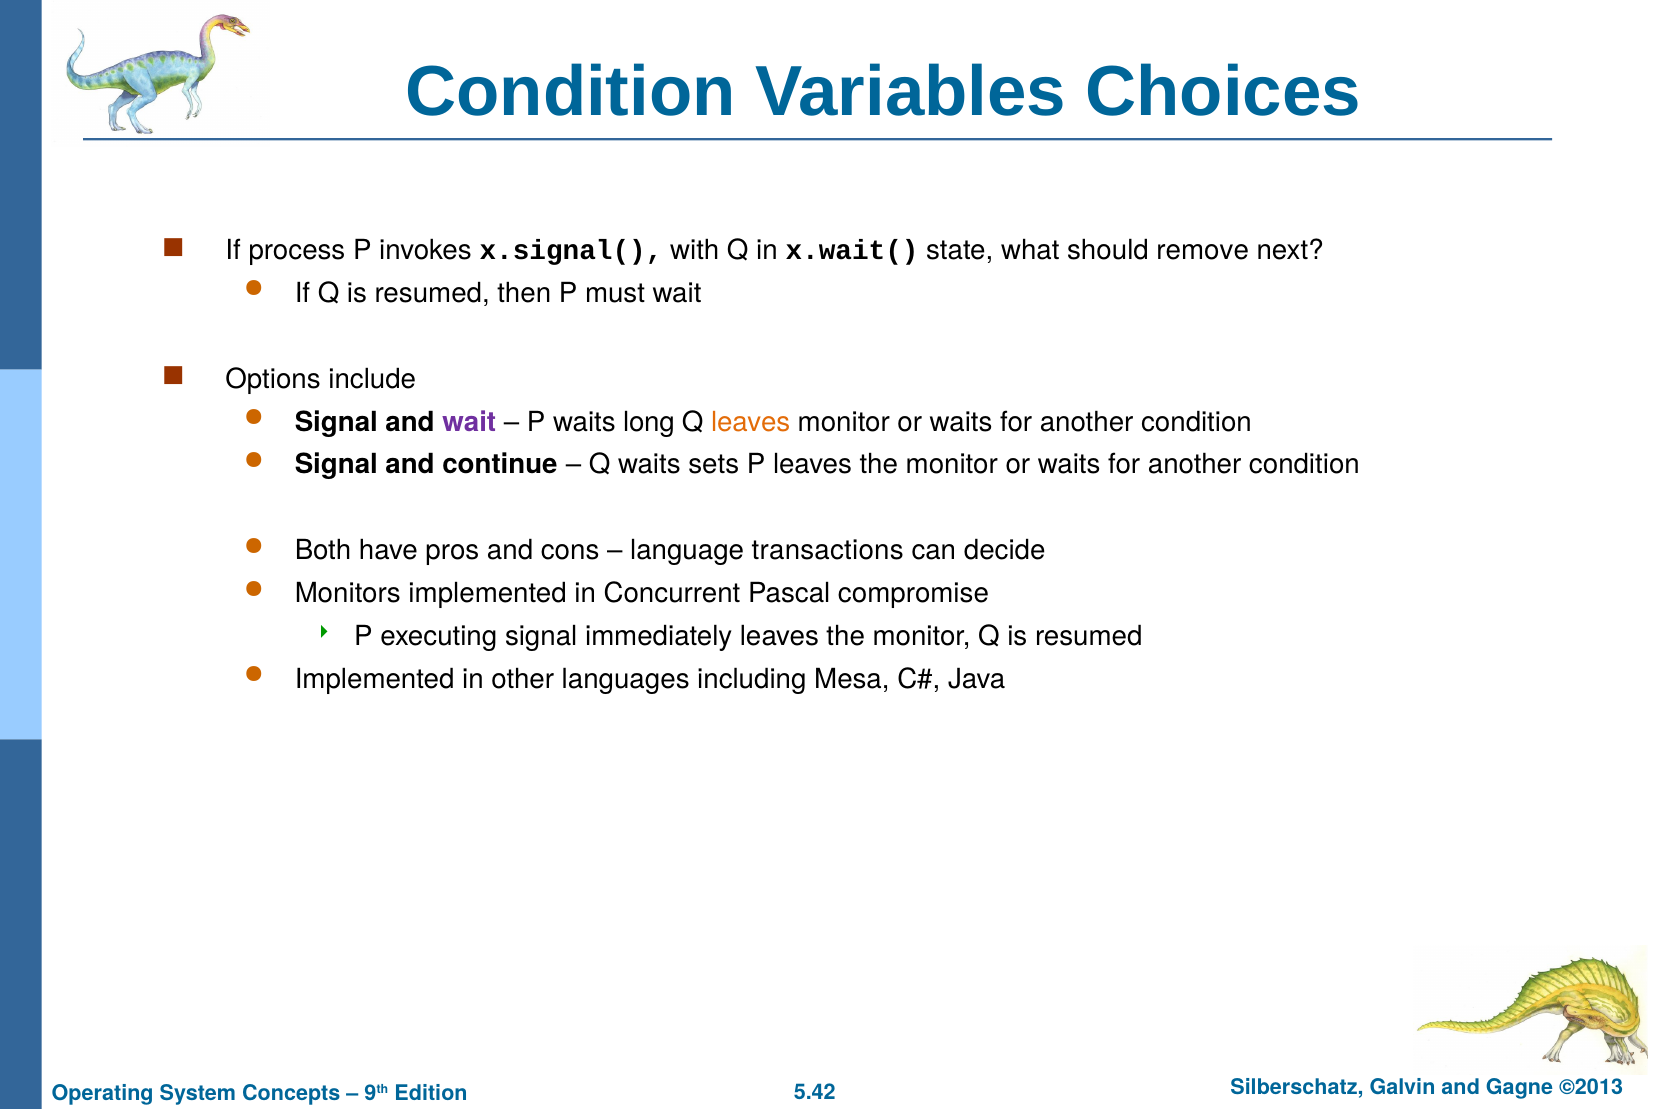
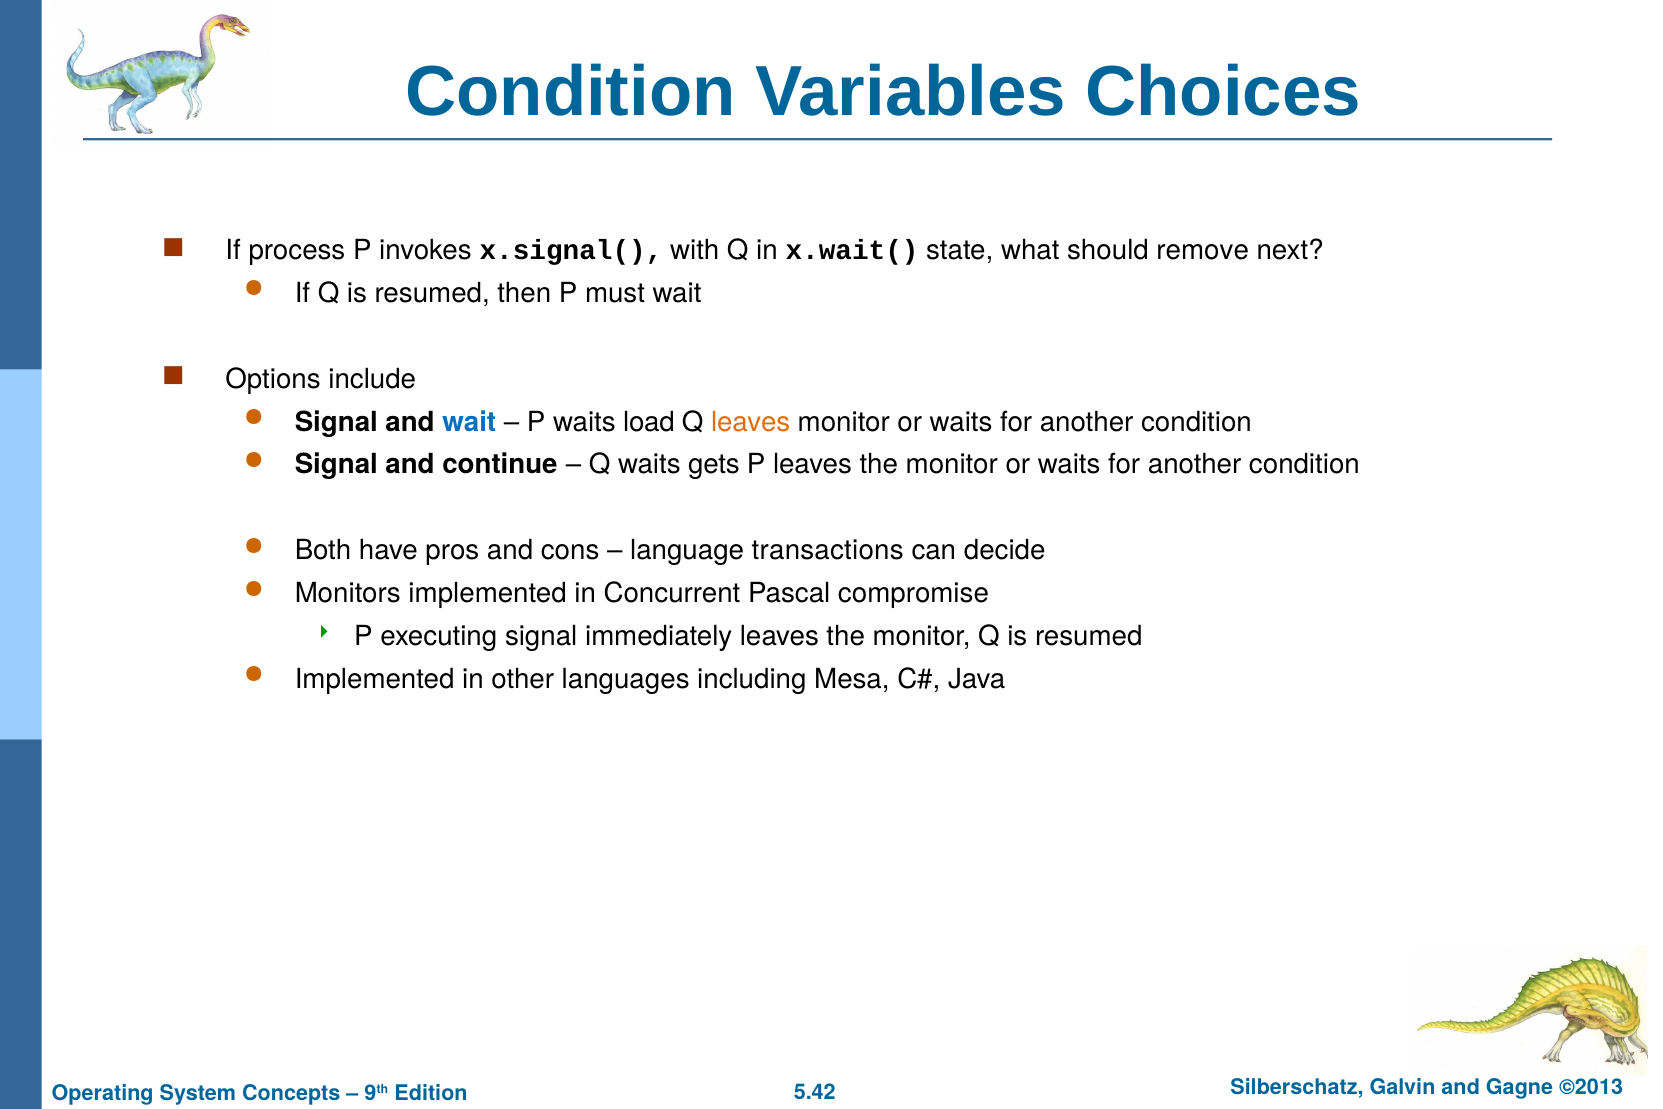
wait colour: purple -> blue (469, 422)
long: long -> load (649, 422)
sets: sets -> gets (714, 465)
